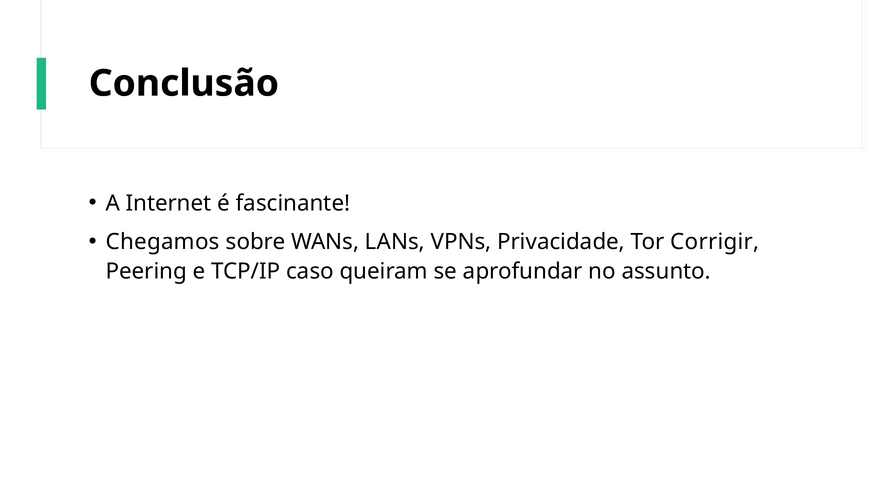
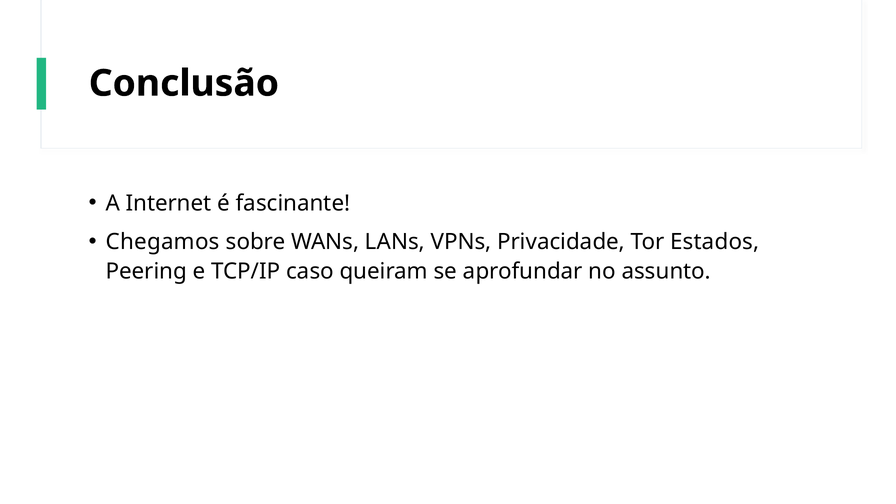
Corrigir: Corrigir -> Estados (715, 242)
